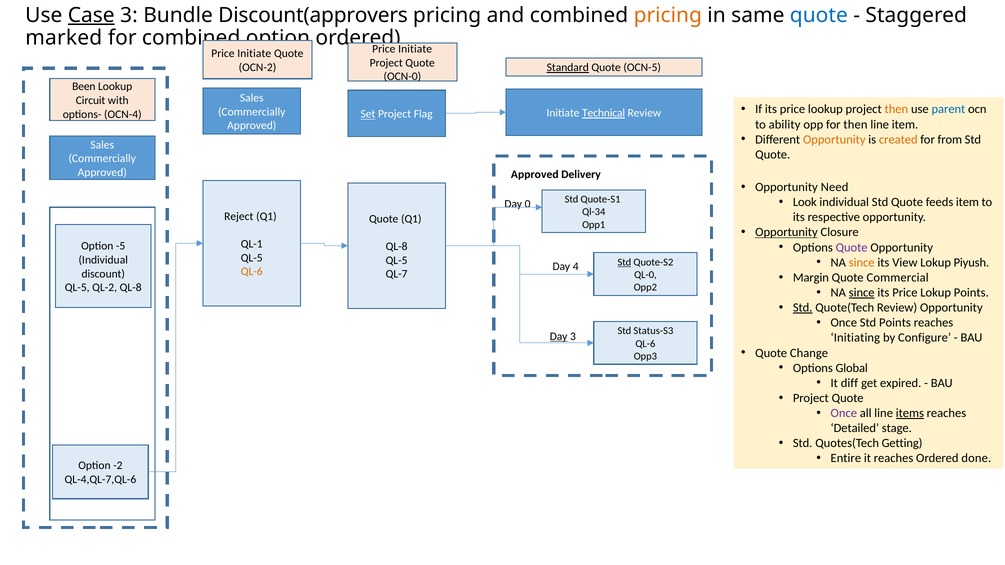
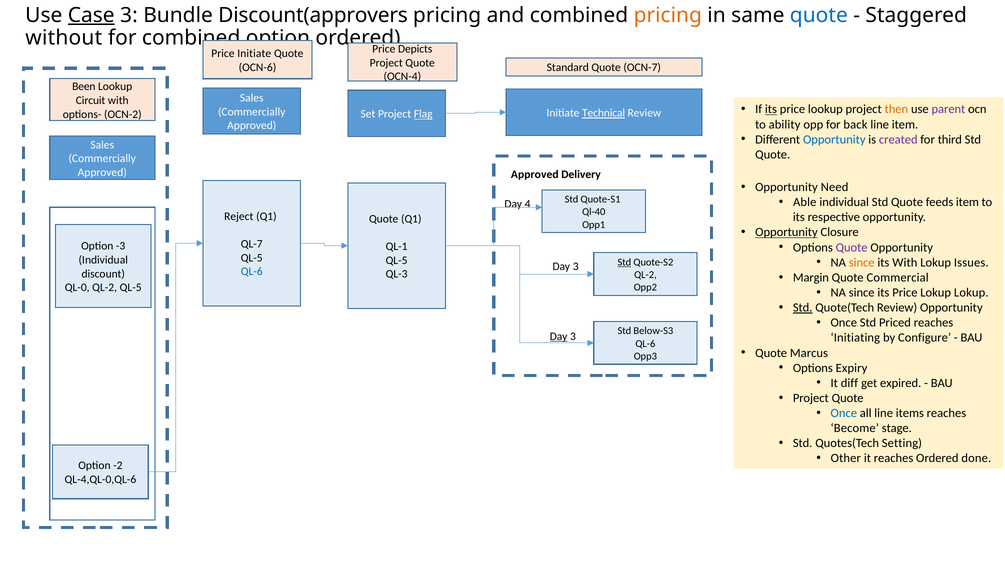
marked: marked -> without (64, 38)
Initiate: Initiate -> Depicts (415, 49)
OCN-2: OCN-2 -> OCN-6 (257, 67)
Standard underline: present -> none (568, 68)
OCN-5: OCN-5 -> OCN-7 (642, 68)
OCN-0: OCN-0 -> OCN-4 (402, 77)
its underline: none -> present (771, 109)
parent colour: blue -> purple (948, 109)
Set underline: present -> none (368, 114)
Flag underline: none -> present (423, 114)
OCN-4: OCN-4 -> OCN-2 (123, 114)
for then: then -> back (855, 124)
Opportunity colour: orange -> blue (834, 140)
created colour: orange -> purple (898, 140)
from: from -> third (950, 140)
Look: Look -> Able (805, 202)
0: 0 -> 4 (528, 204)
Ql-34: Ql-34 -> Ql-40 (594, 212)
QL-1: QL-1 -> QL-7 (252, 244)
-5: -5 -> -3 (121, 246)
QL-8: QL-8 -> QL-1 (397, 247)
its View: View -> With (905, 263)
Piyush: Piyush -> Issues (971, 263)
4: 4 -> 3 (576, 267)
QL-6 colour: orange -> blue (252, 272)
QL-7: QL-7 -> QL-3 (397, 274)
QL-0: QL-0 -> QL-2 (645, 275)
QL-5: QL-5 -> QL-0 (77, 288)
QL-2 QL-8: QL-8 -> QL-5 (131, 288)
since underline: present -> none (862, 293)
Lokup Points: Points -> Lokup (971, 293)
Std Points: Points -> Priced (895, 323)
Status-S3: Status-S3 -> Below-S3 (653, 331)
Change: Change -> Marcus (809, 353)
Global: Global -> Expiry (852, 368)
Once colour: purple -> blue (844, 413)
items underline: present -> none (910, 413)
Detailed: Detailed -> Become (855, 428)
Getting: Getting -> Setting (902, 444)
Entire: Entire -> Other (846, 459)
QL-4,QL-7,QL-6: QL-4,QL-7,QL-6 -> QL-4,QL-0,QL-6 (100, 480)
